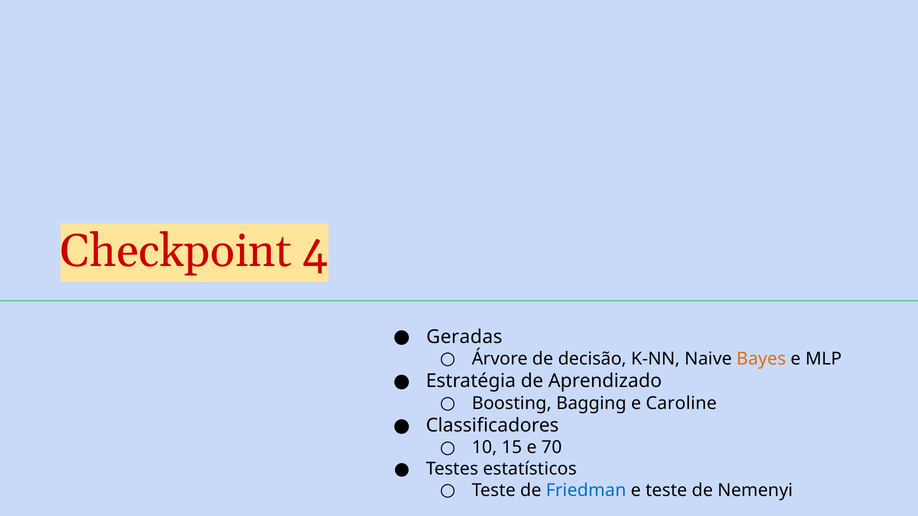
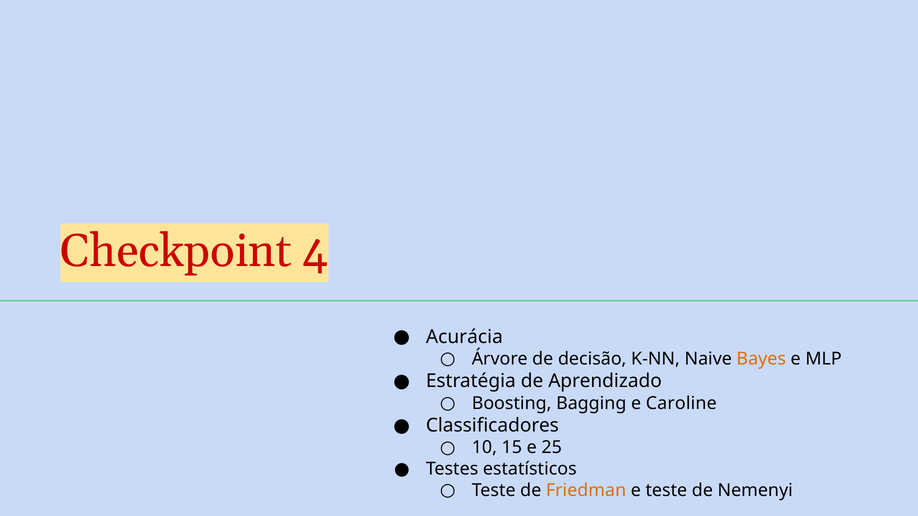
Geradas: Geradas -> Acurácia (464, 337)
70: 70 -> 25 (552, 448)
Friedman colour: blue -> orange (586, 491)
